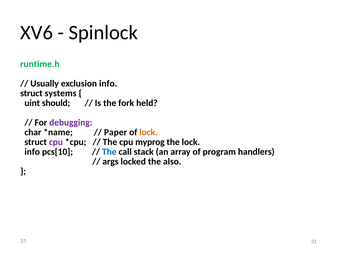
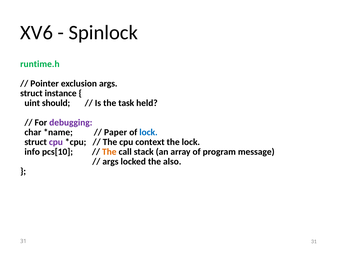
Usually: Usually -> Pointer (45, 83)
exclusion info: info -> args (108, 83)
systems: systems -> instance (61, 93)
fork: fork -> task (126, 103)
lock colour: orange -> blue (148, 132)
myprog: myprog -> context (150, 142)
The colour: blue -> orange (109, 152)
handlers: handlers -> message (256, 152)
